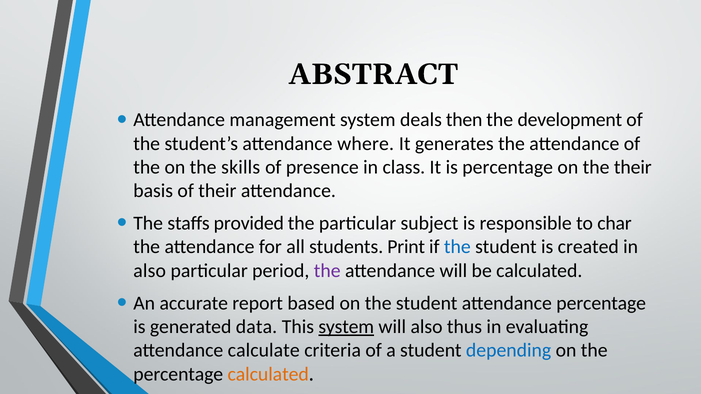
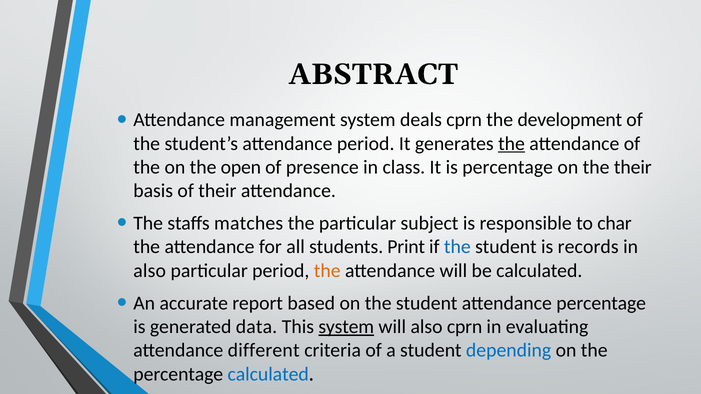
deals then: then -> cprn (464, 120)
attendance where: where -> period (366, 144)
the underline: none -> present (512, 144)
skills: skills -> open (241, 167)
provided: provided -> matches (249, 223)
created: created -> records (588, 247)
the colour: purple -> orange (327, 271)
also thus: thus -> cprn (465, 327)
calculate: calculate -> different (264, 351)
calculated colour: orange -> blue (268, 374)
